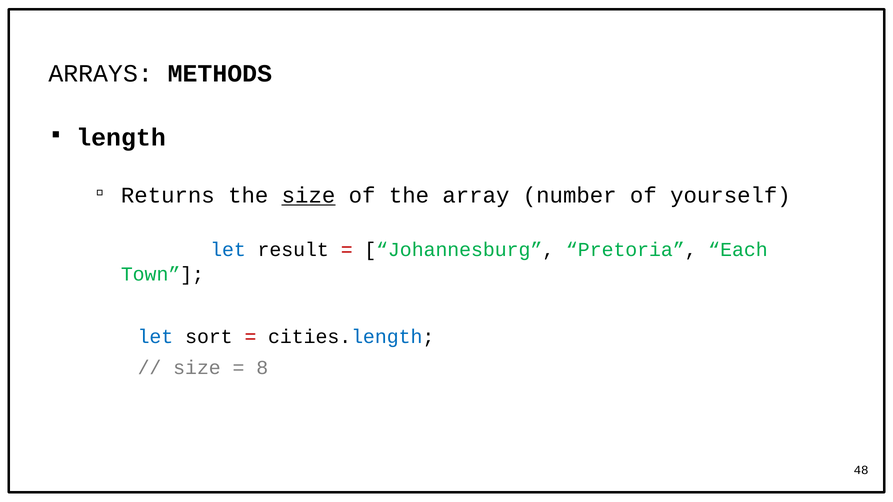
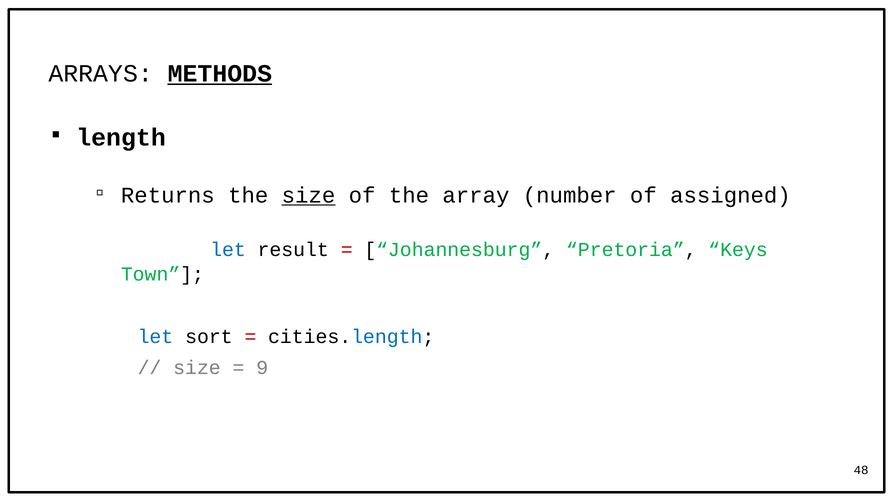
METHODS underline: none -> present (220, 74)
yourself: yourself -> assigned (730, 196)
Each: Each -> Keys (738, 250)
8: 8 -> 9 (262, 368)
